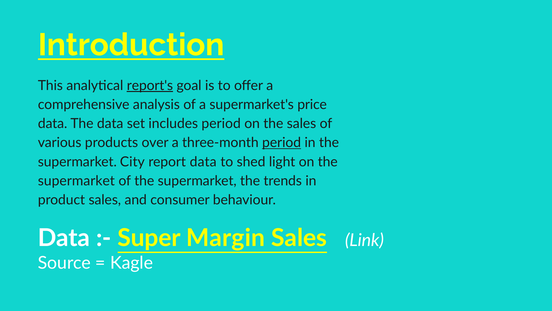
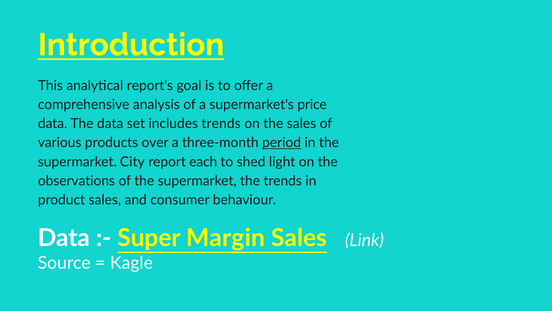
report's underline: present -> none (150, 85)
includes period: period -> trends (221, 123)
report data: data -> each (203, 162)
supermarket: supermarket -> observations (76, 181)
